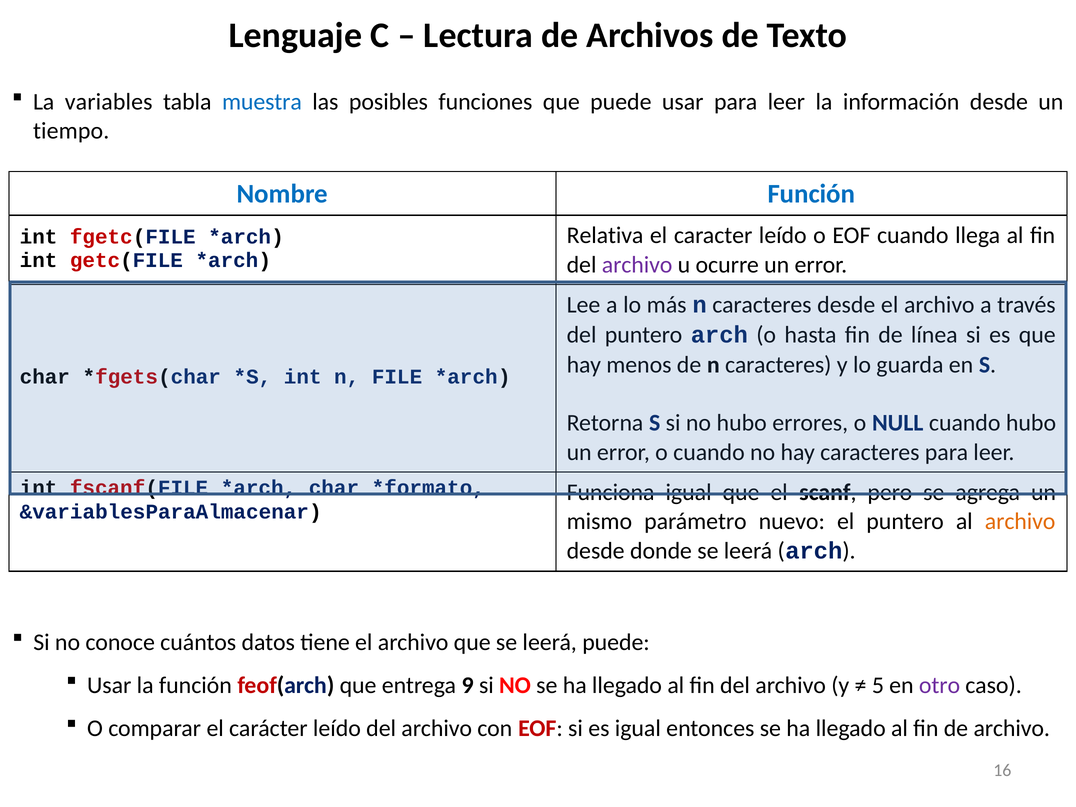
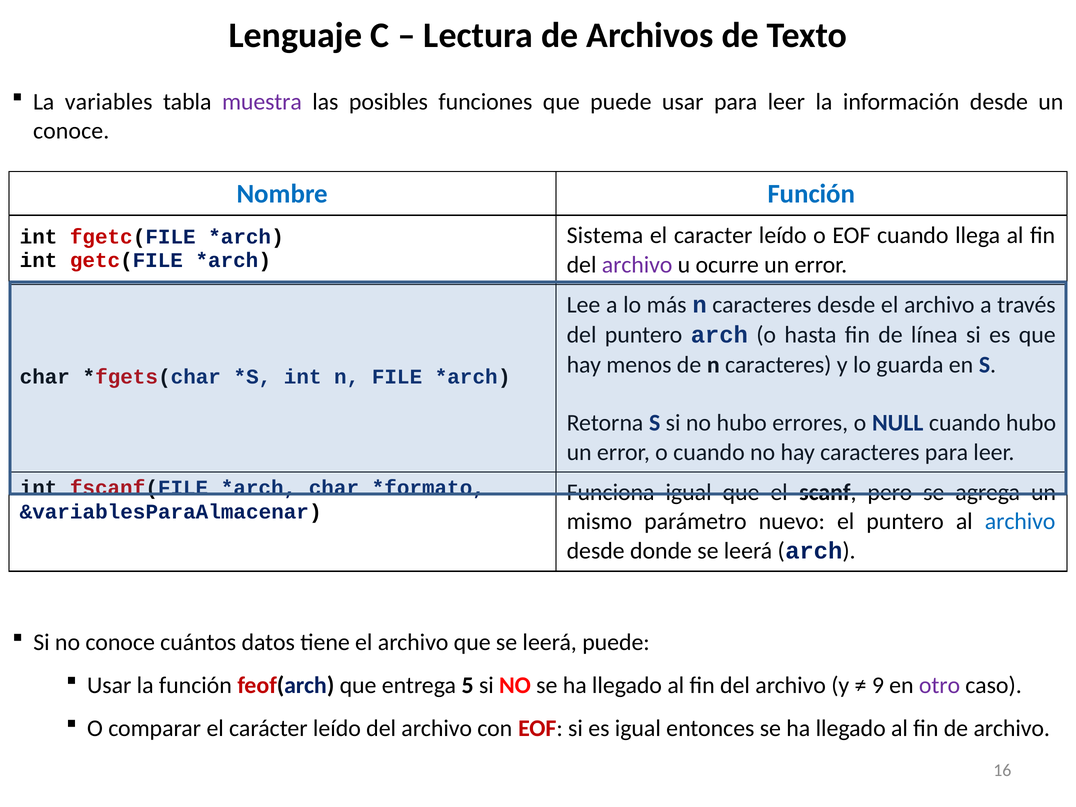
muestra colour: blue -> purple (262, 102)
tiempo: tiempo -> conoce (71, 131)
Relativa: Relativa -> Sistema (605, 235)
archivo colour: orange -> blue (1020, 522)
9: 9 -> 5 (468, 685)
5: 5 -> 9 (878, 685)
